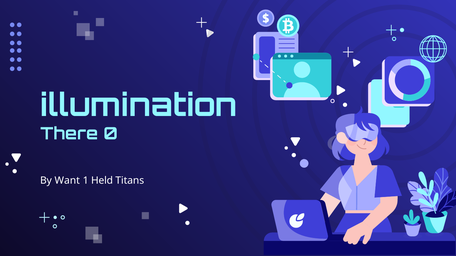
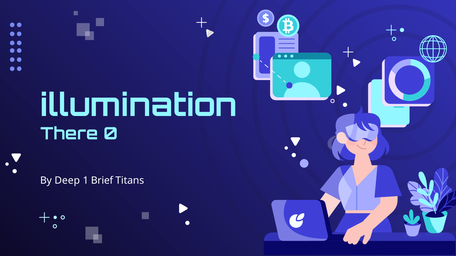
Want: Want -> Deep (67, 181)
Held: Held -> Brief (102, 181)
